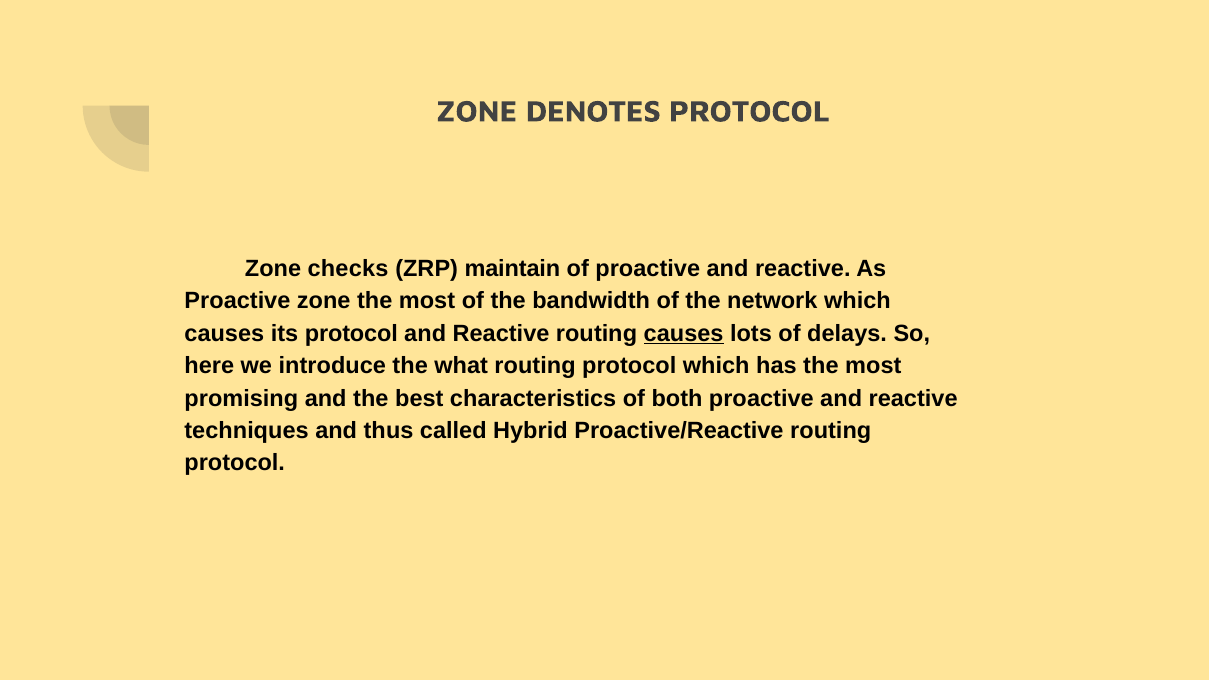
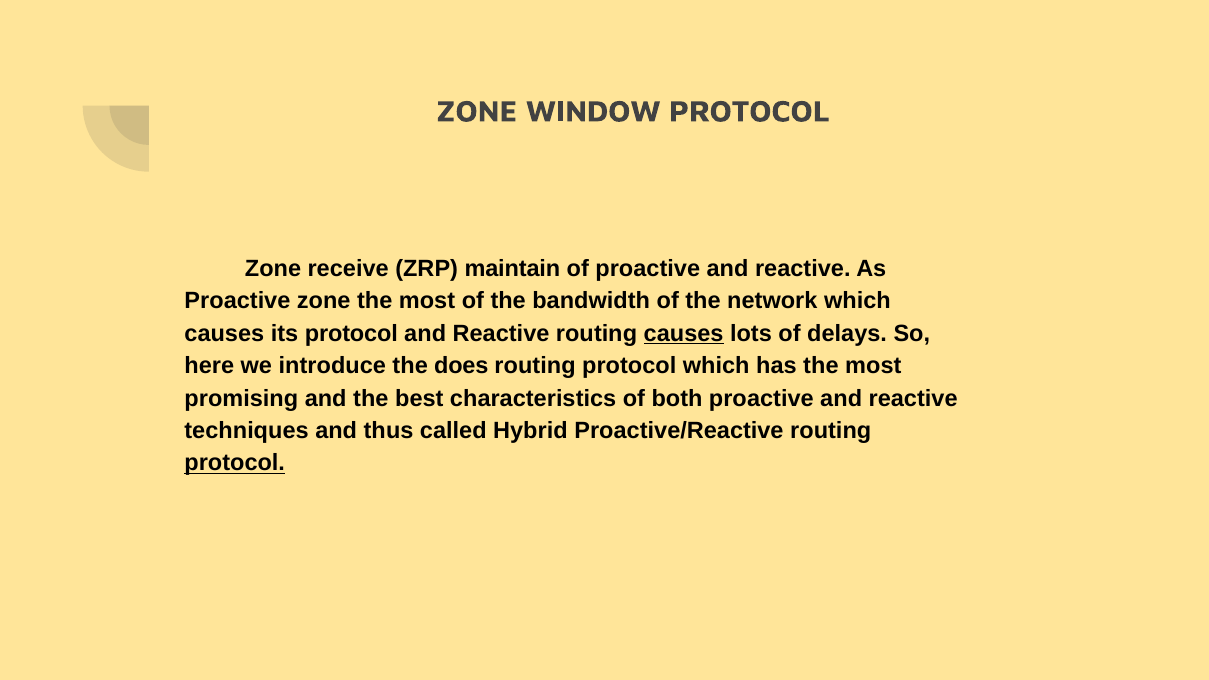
DENOTES: DENOTES -> WINDOW (593, 111)
checks: checks -> receive (348, 269)
what: what -> does (461, 366)
protocol underline: none -> present (235, 463)
